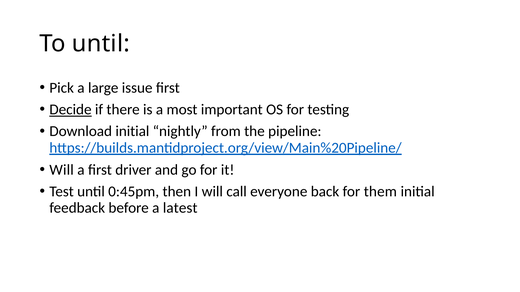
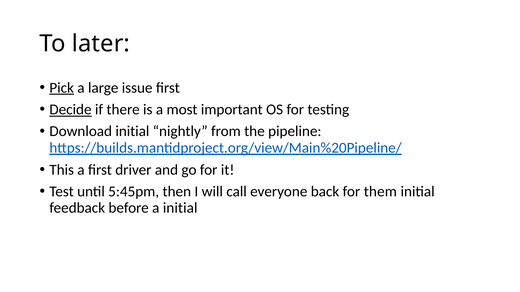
To until: until -> later (101, 44)
Pick underline: none -> present (62, 88)
Will: Will -> This (62, 170)
0:45pm: 0:45pm -> 5:45pm (134, 192)
a latest: latest -> initial (180, 208)
